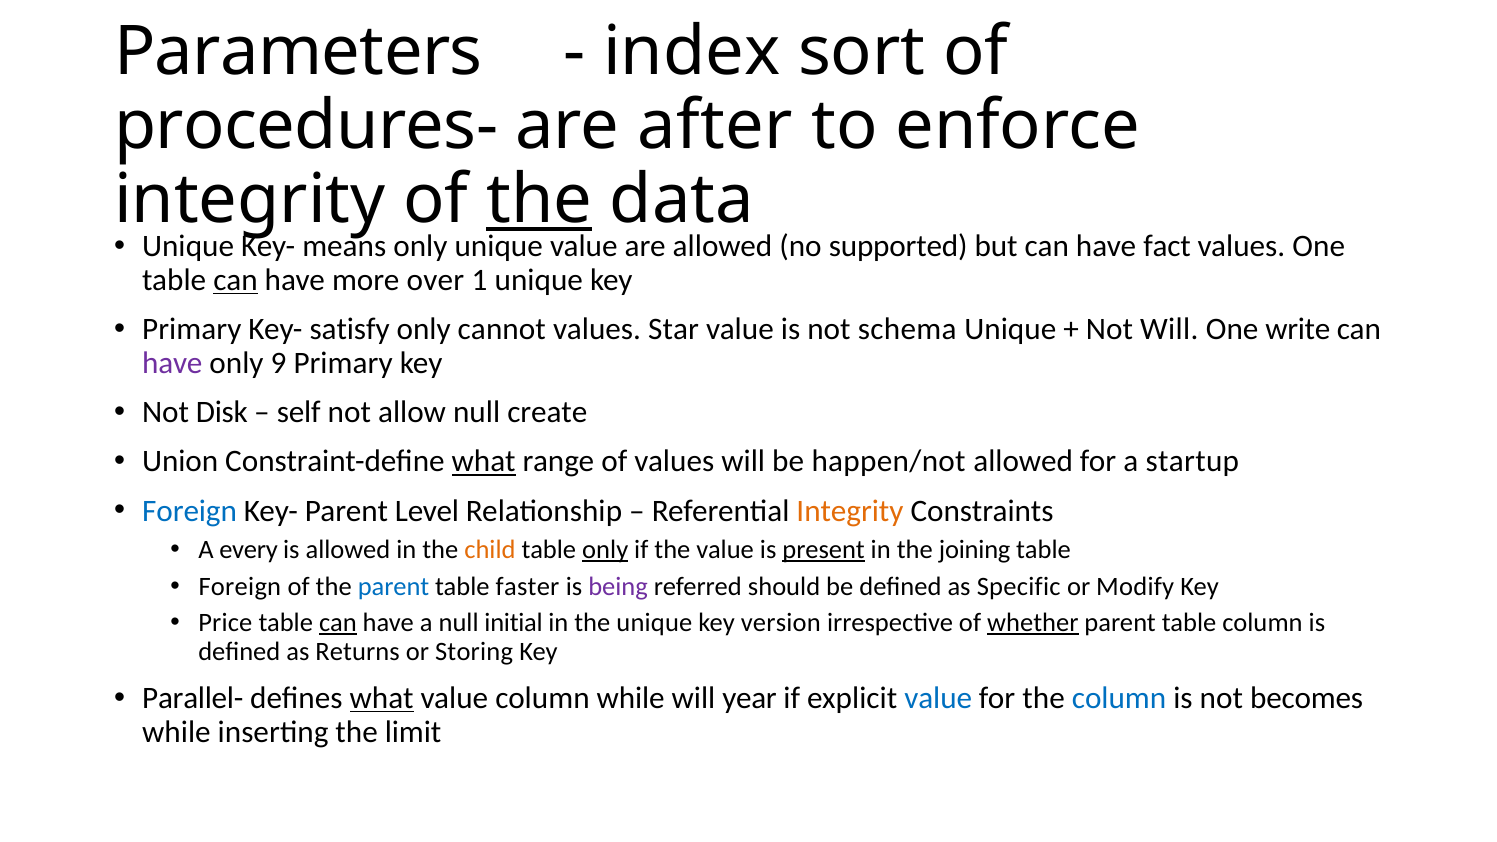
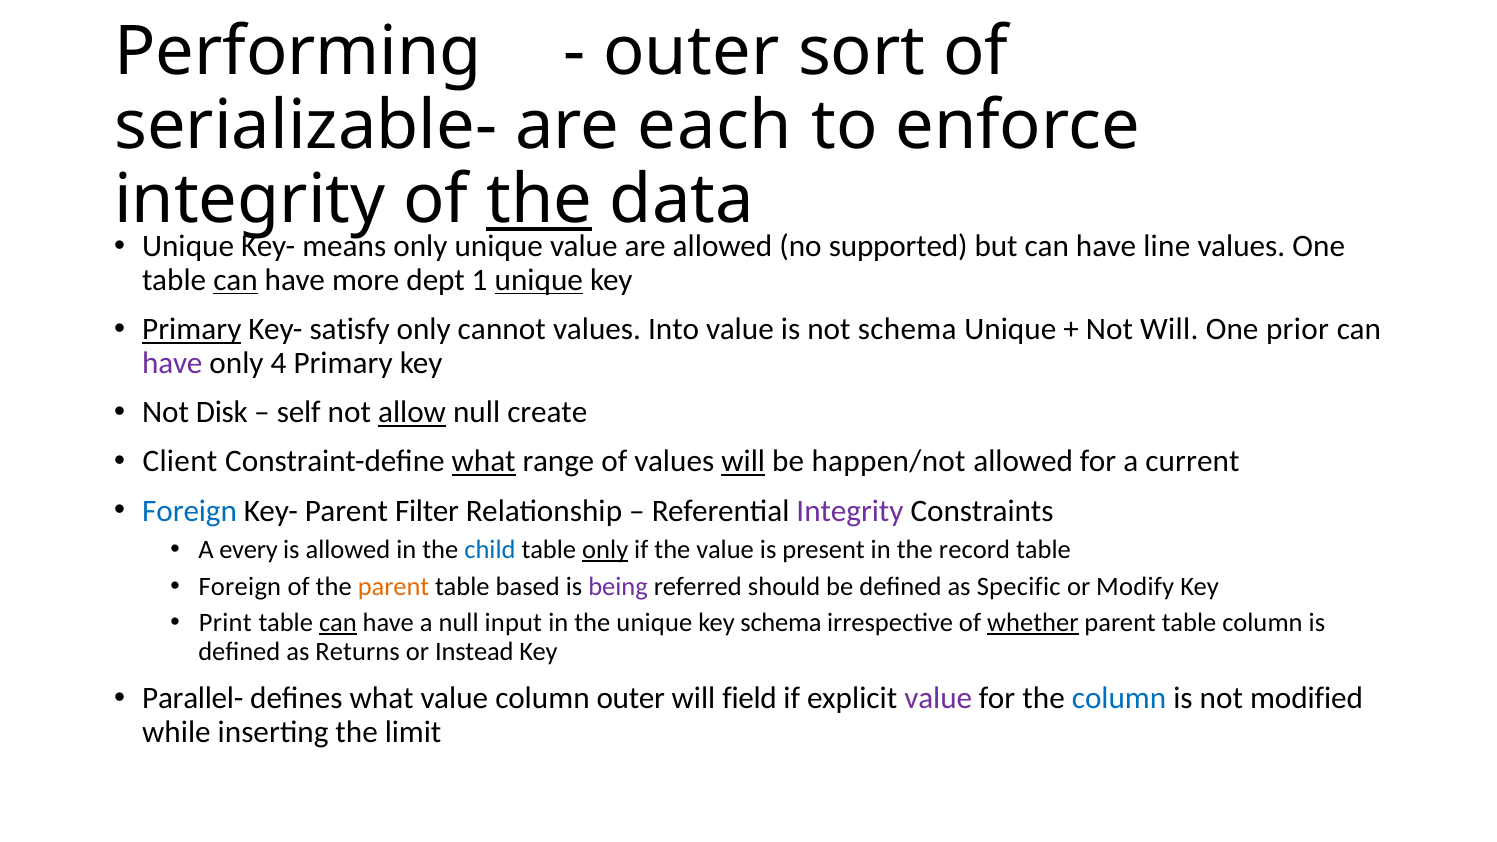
Parameters: Parameters -> Performing (298, 52)
index: index -> outer (692, 52)
procedures-: procedures- -> serializable- (306, 126)
after: after -> each (715, 126)
fact: fact -> line (1167, 246)
over: over -> dept (436, 280)
unique underline: none -> present (539, 280)
Primary underline: none -> present (192, 329)
Star: Star -> Into (674, 329)
write: write -> prior (1298, 329)
9: 9 -> 4 (279, 363)
allow underline: none -> present (412, 412)
Union: Union -> Client (180, 462)
will underline: none -> present (743, 462)
startup: startup -> current (1192, 462)
Level: Level -> Filter (427, 511)
Integrity colour: orange -> purple (850, 511)
child colour: orange -> blue (490, 550)
present underline: present -> none (824, 550)
joining: joining -> record (975, 550)
parent colour: blue -> orange (394, 586)
faster: faster -> based (528, 586)
Price: Price -> Print (225, 623)
initial: initial -> input (513, 623)
key version: version -> schema (781, 623)
Storing: Storing -> Instead (474, 651)
what underline: present -> none (382, 698)
column while: while -> outer (631, 698)
year: year -> field (750, 698)
value colour: blue -> purple (938, 698)
becomes: becomes -> modified (1307, 698)
